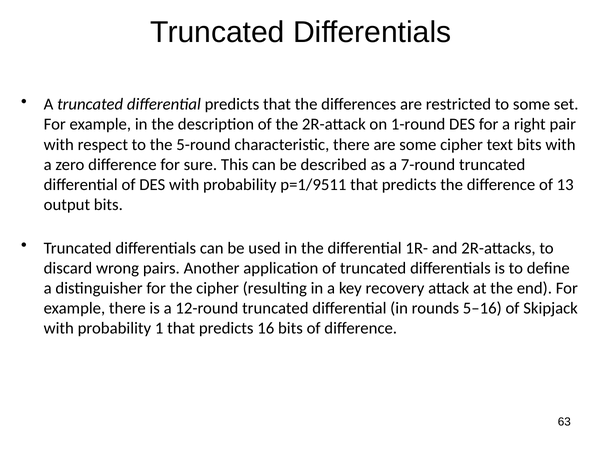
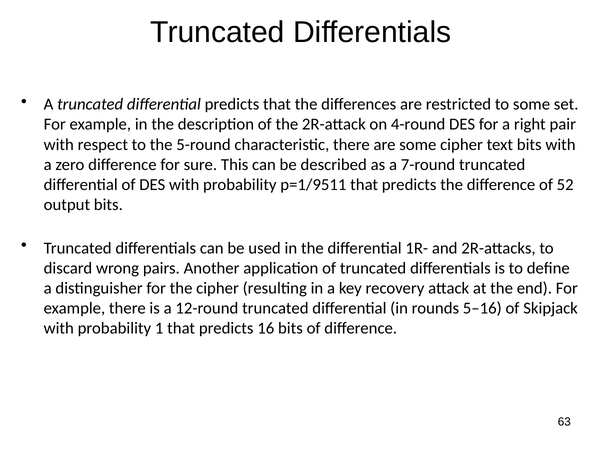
1-round: 1-round -> 4-round (418, 125)
13: 13 -> 52 (565, 185)
